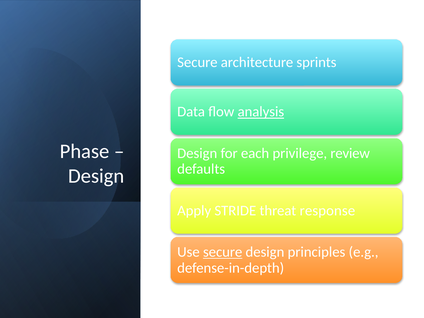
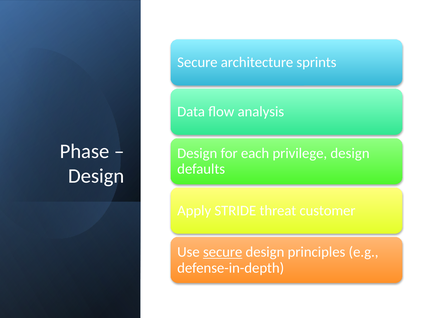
analysis underline: present -> none (261, 112)
privilege review: review -> design (350, 153)
response: response -> customer (328, 211)
